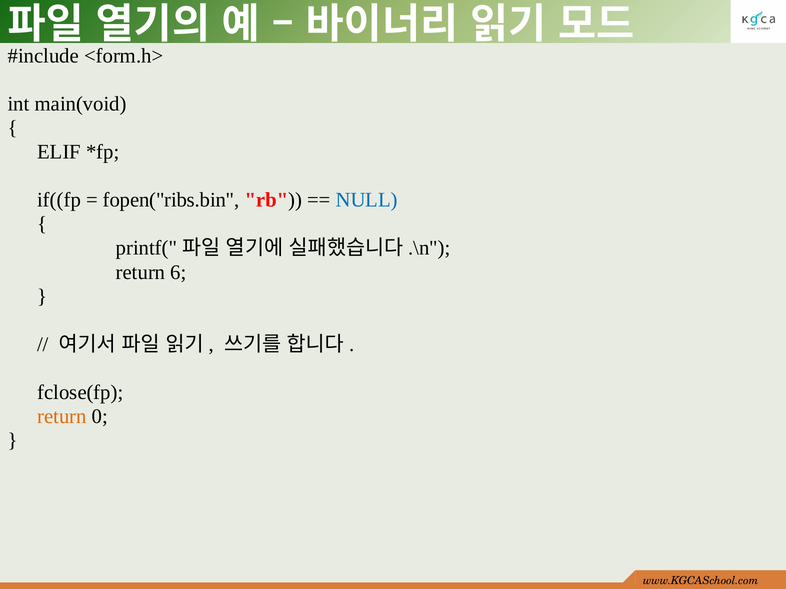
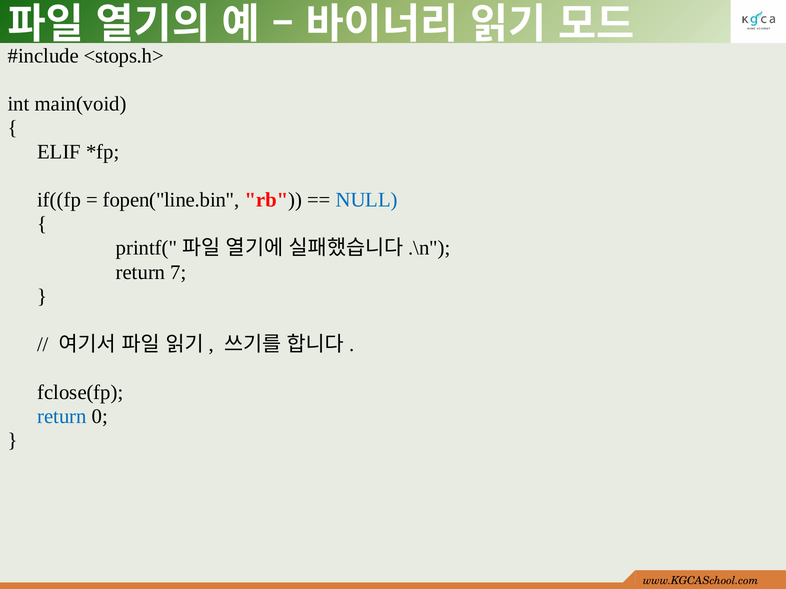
<form.h>: <form.h> -> <stops.h> (124, 56)
fopen("ribs.bin: fopen("ribs.bin -> fopen("line.bin (171, 200)
6: 6 -> 7 (178, 272)
return colour: orange -> blue (62, 417)
